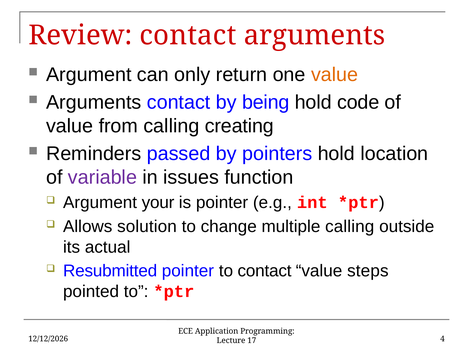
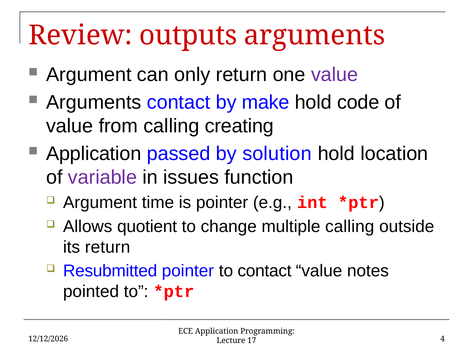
Review contact: contact -> outputs (188, 35)
value colour: orange -> purple (335, 75)
being: being -> make (266, 102)
Reminders: Reminders -> Application (94, 154)
pointers: pointers -> solution (277, 154)
your: your -> time (158, 202)
solution: solution -> quotient (147, 226)
its actual: actual -> return (108, 247)
steps: steps -> notes (368, 271)
